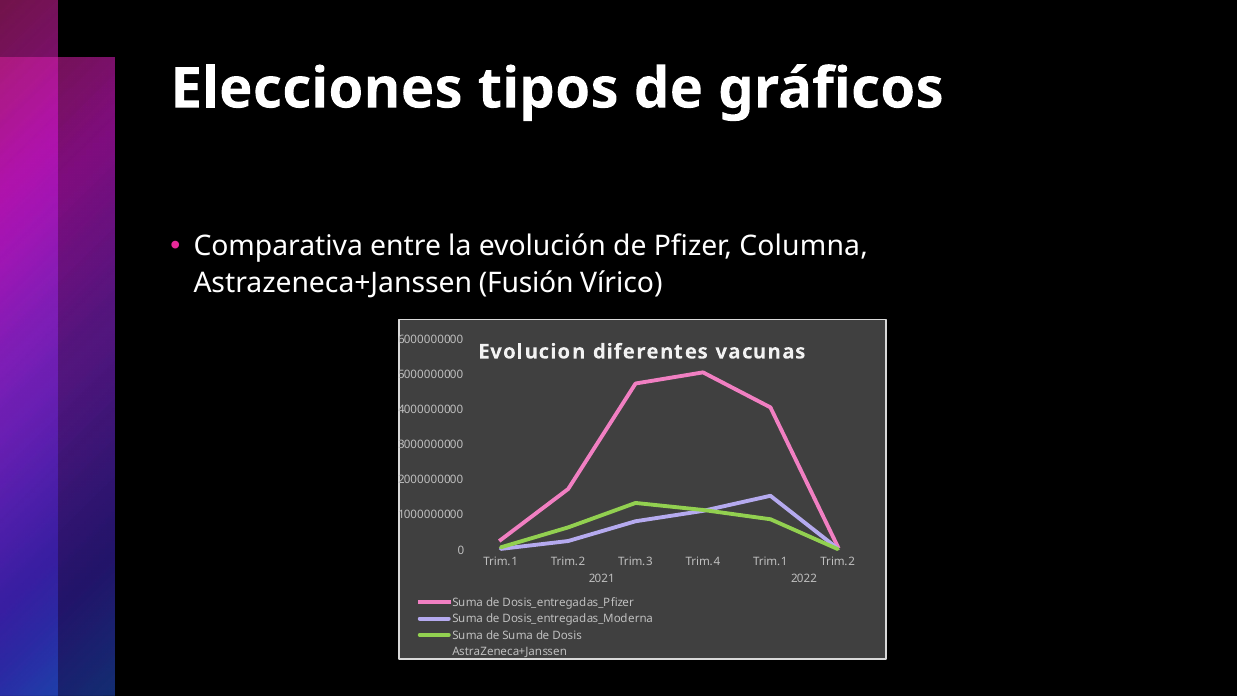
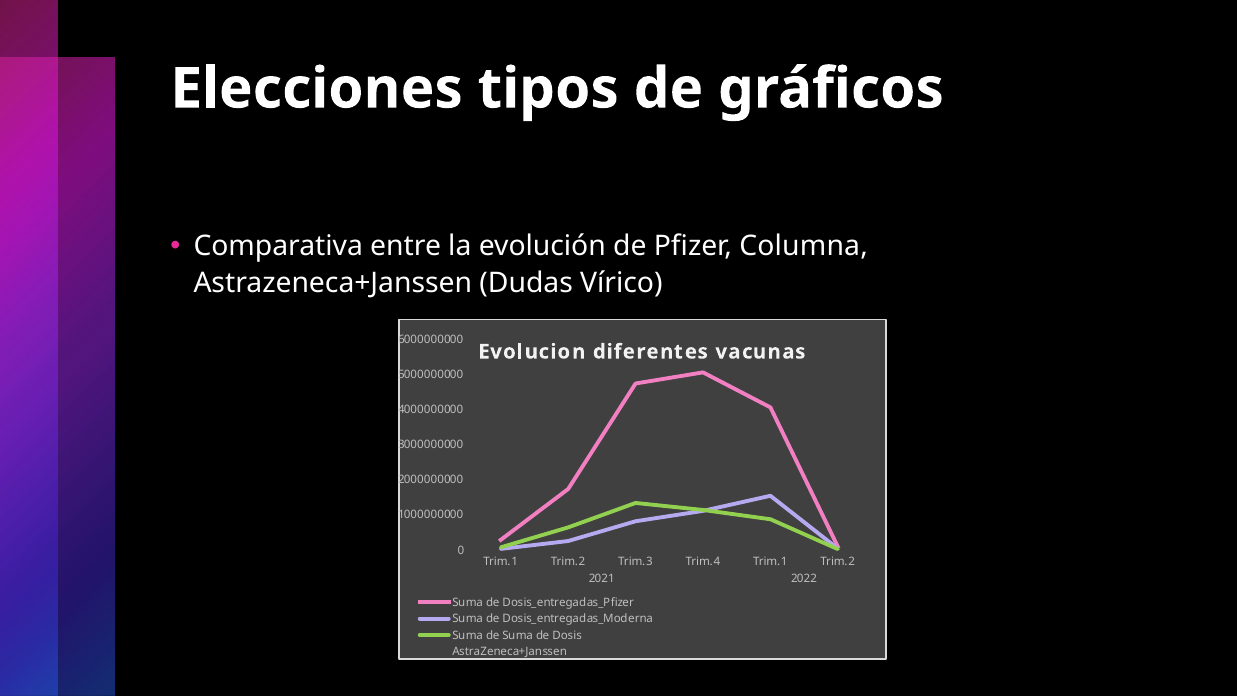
Fusión: Fusión -> Dudas (526, 284)
